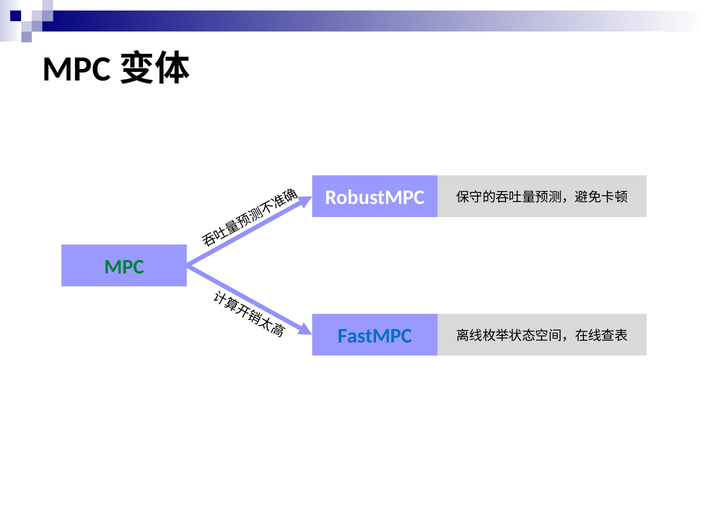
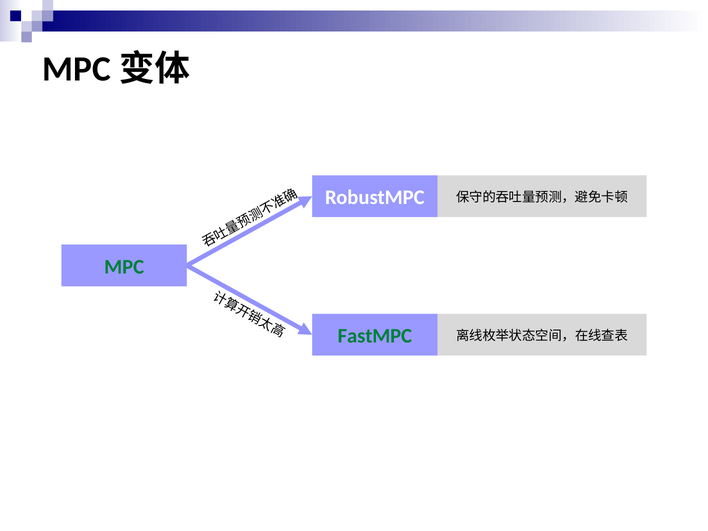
FastMPC colour: blue -> green (375, 336)
